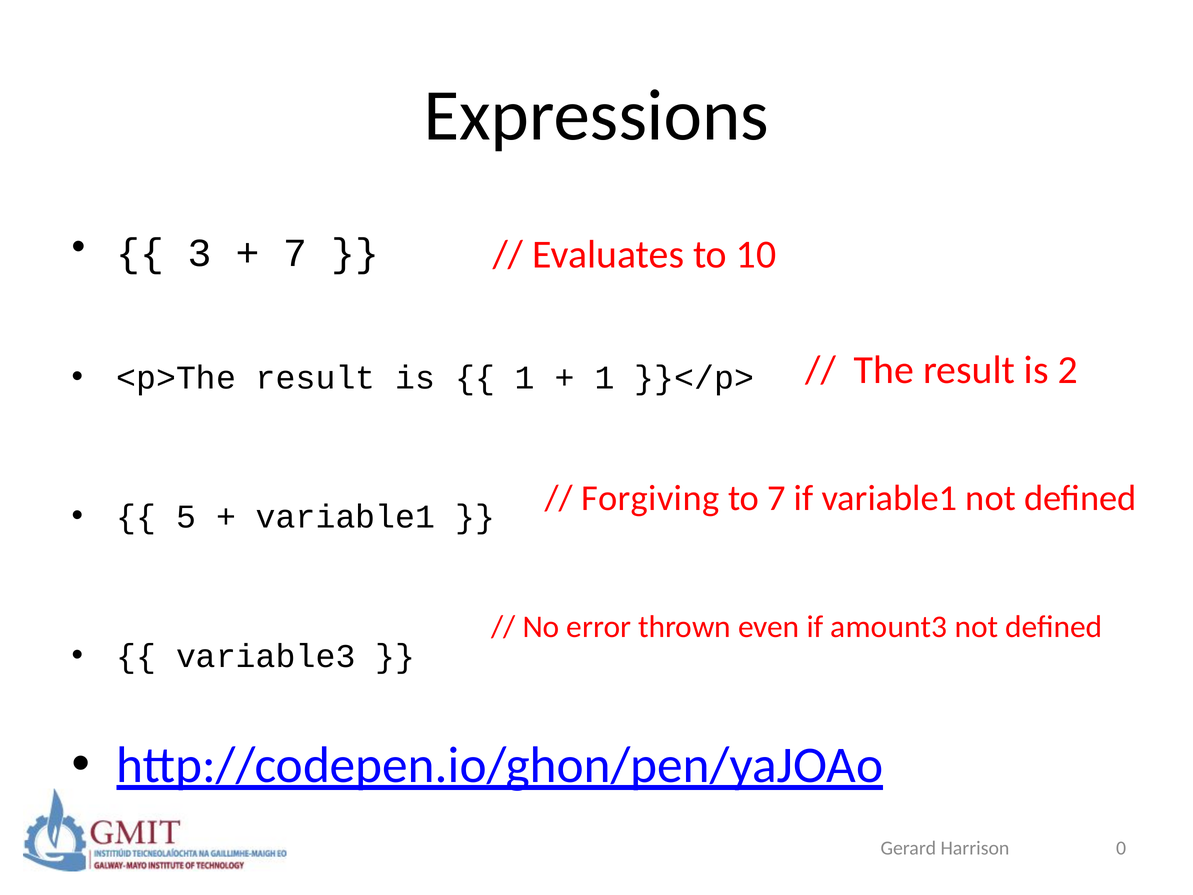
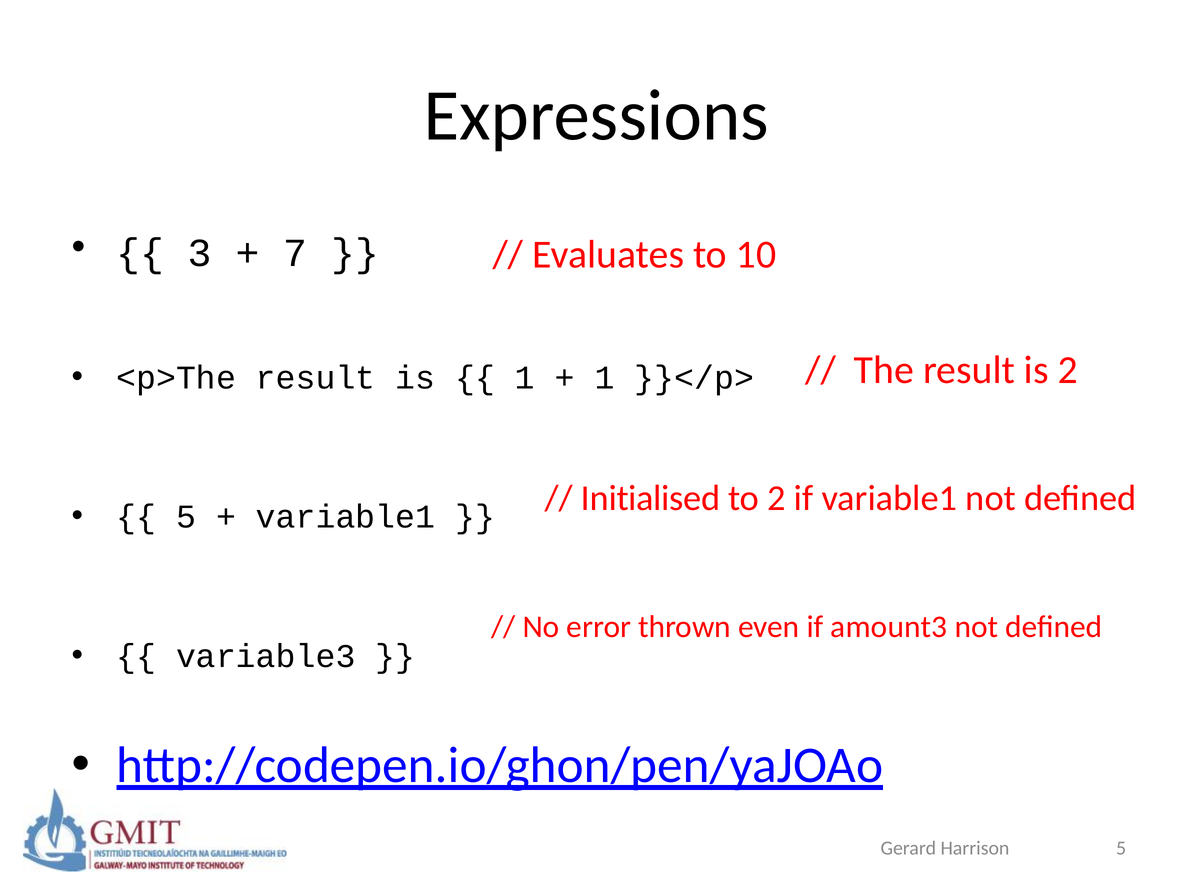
Forgiving: Forgiving -> Initialised (651, 498)
to 7: 7 -> 2 (777, 498)
Harrison 0: 0 -> 5 (1121, 848)
